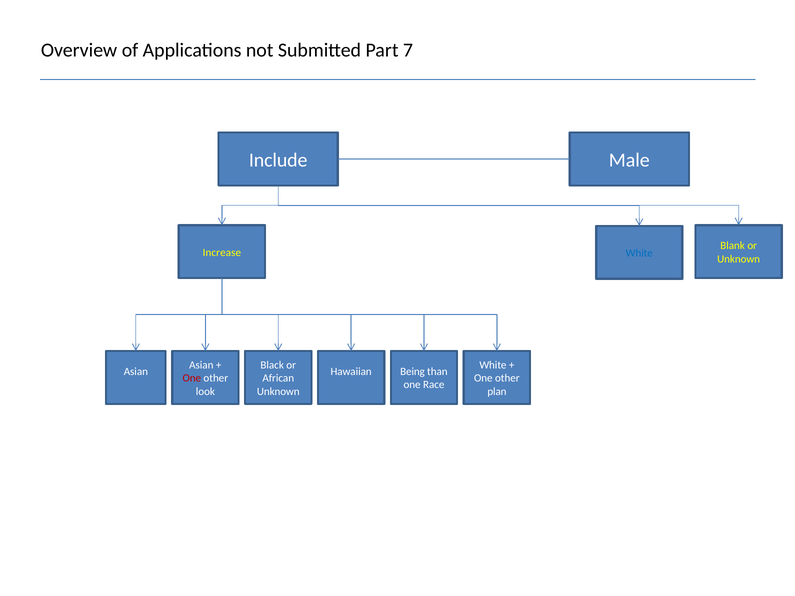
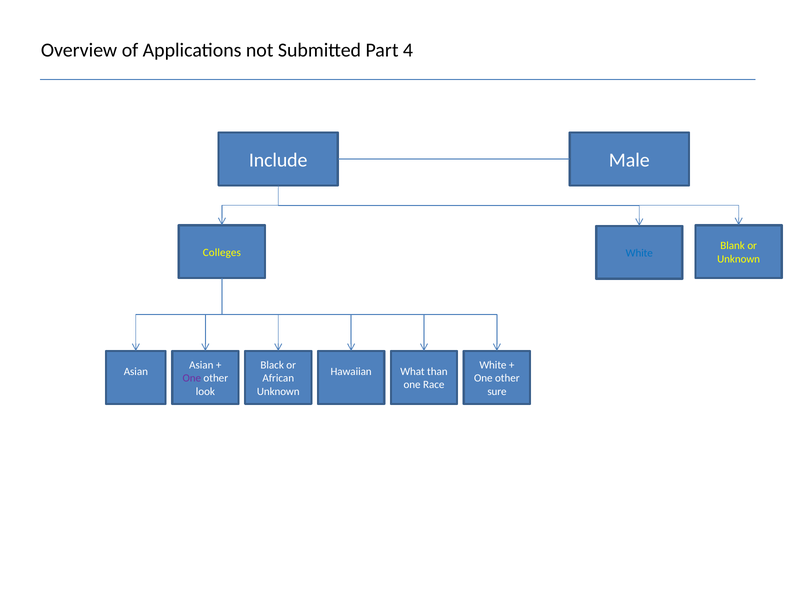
7: 7 -> 4 (408, 50)
Increase: Increase -> Colleges (222, 253)
Being: Being -> What (413, 372)
One colour: red -> purple (192, 378)
plan: plan -> sure (497, 392)
